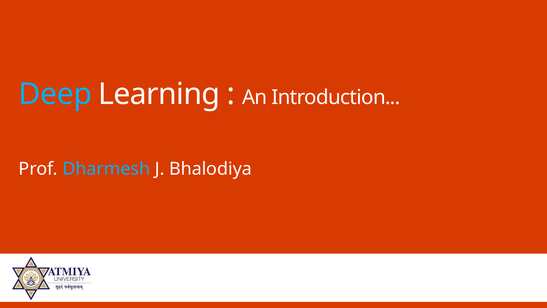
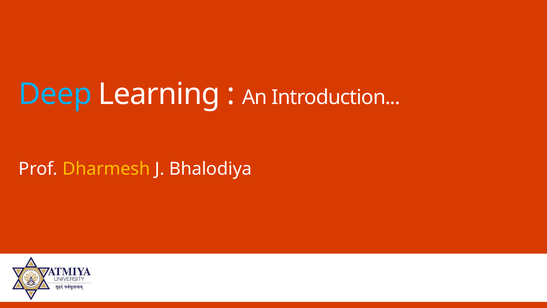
Dharmesh colour: light blue -> yellow (106, 169)
